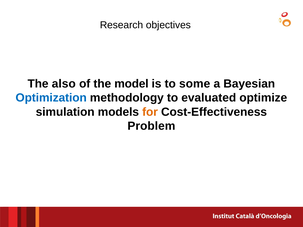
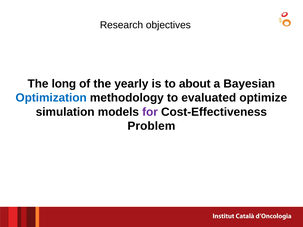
also: also -> long (64, 84)
model: model -> yearly (131, 84)
some: some -> about (195, 84)
for colour: orange -> purple (150, 112)
